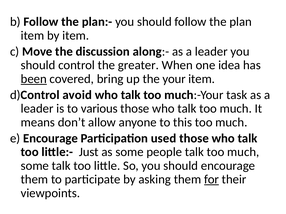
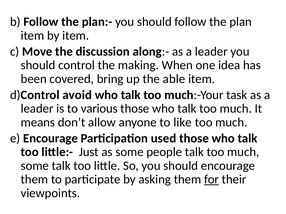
greater: greater -> making (138, 65)
been underline: present -> none (34, 79)
your: your -> able (174, 79)
this: this -> like (183, 123)
